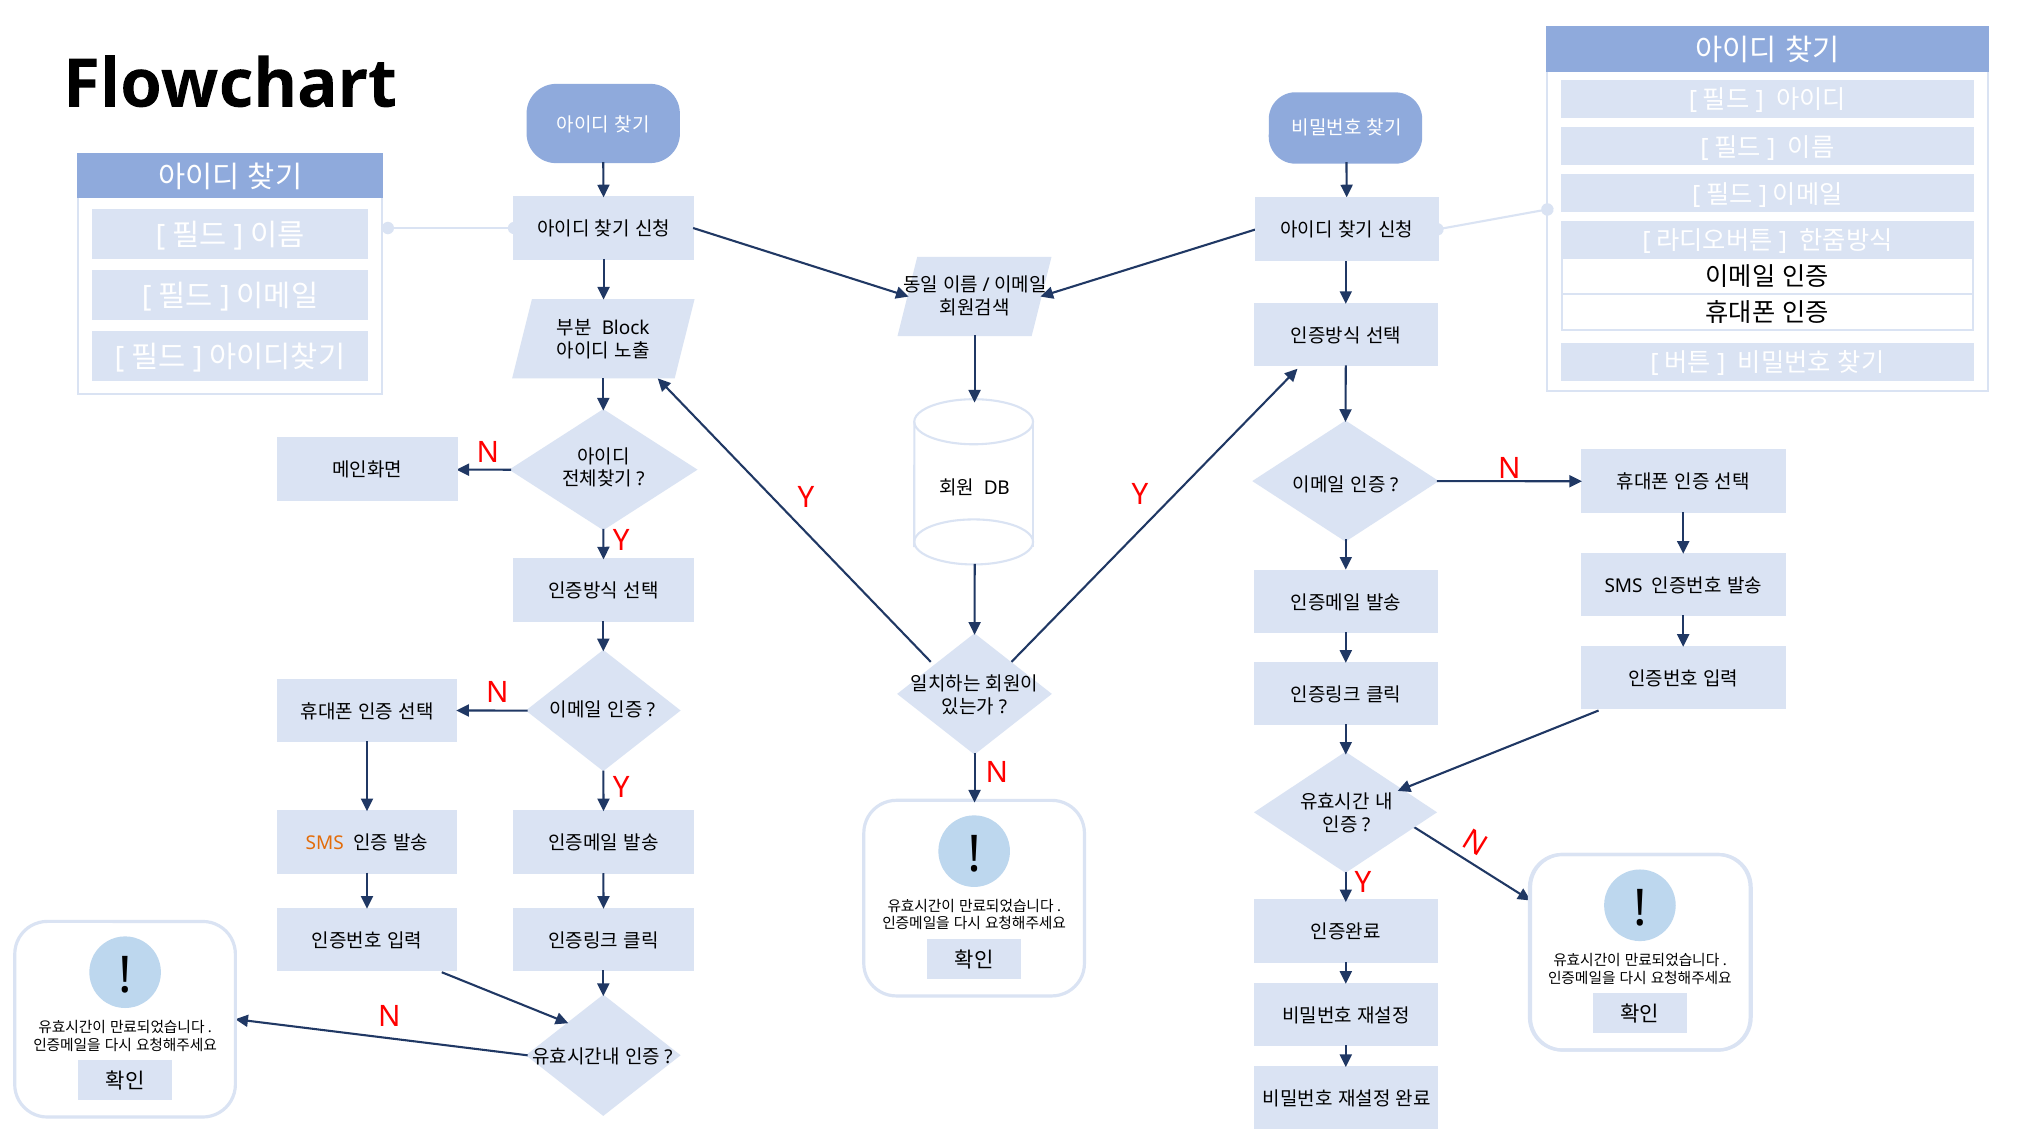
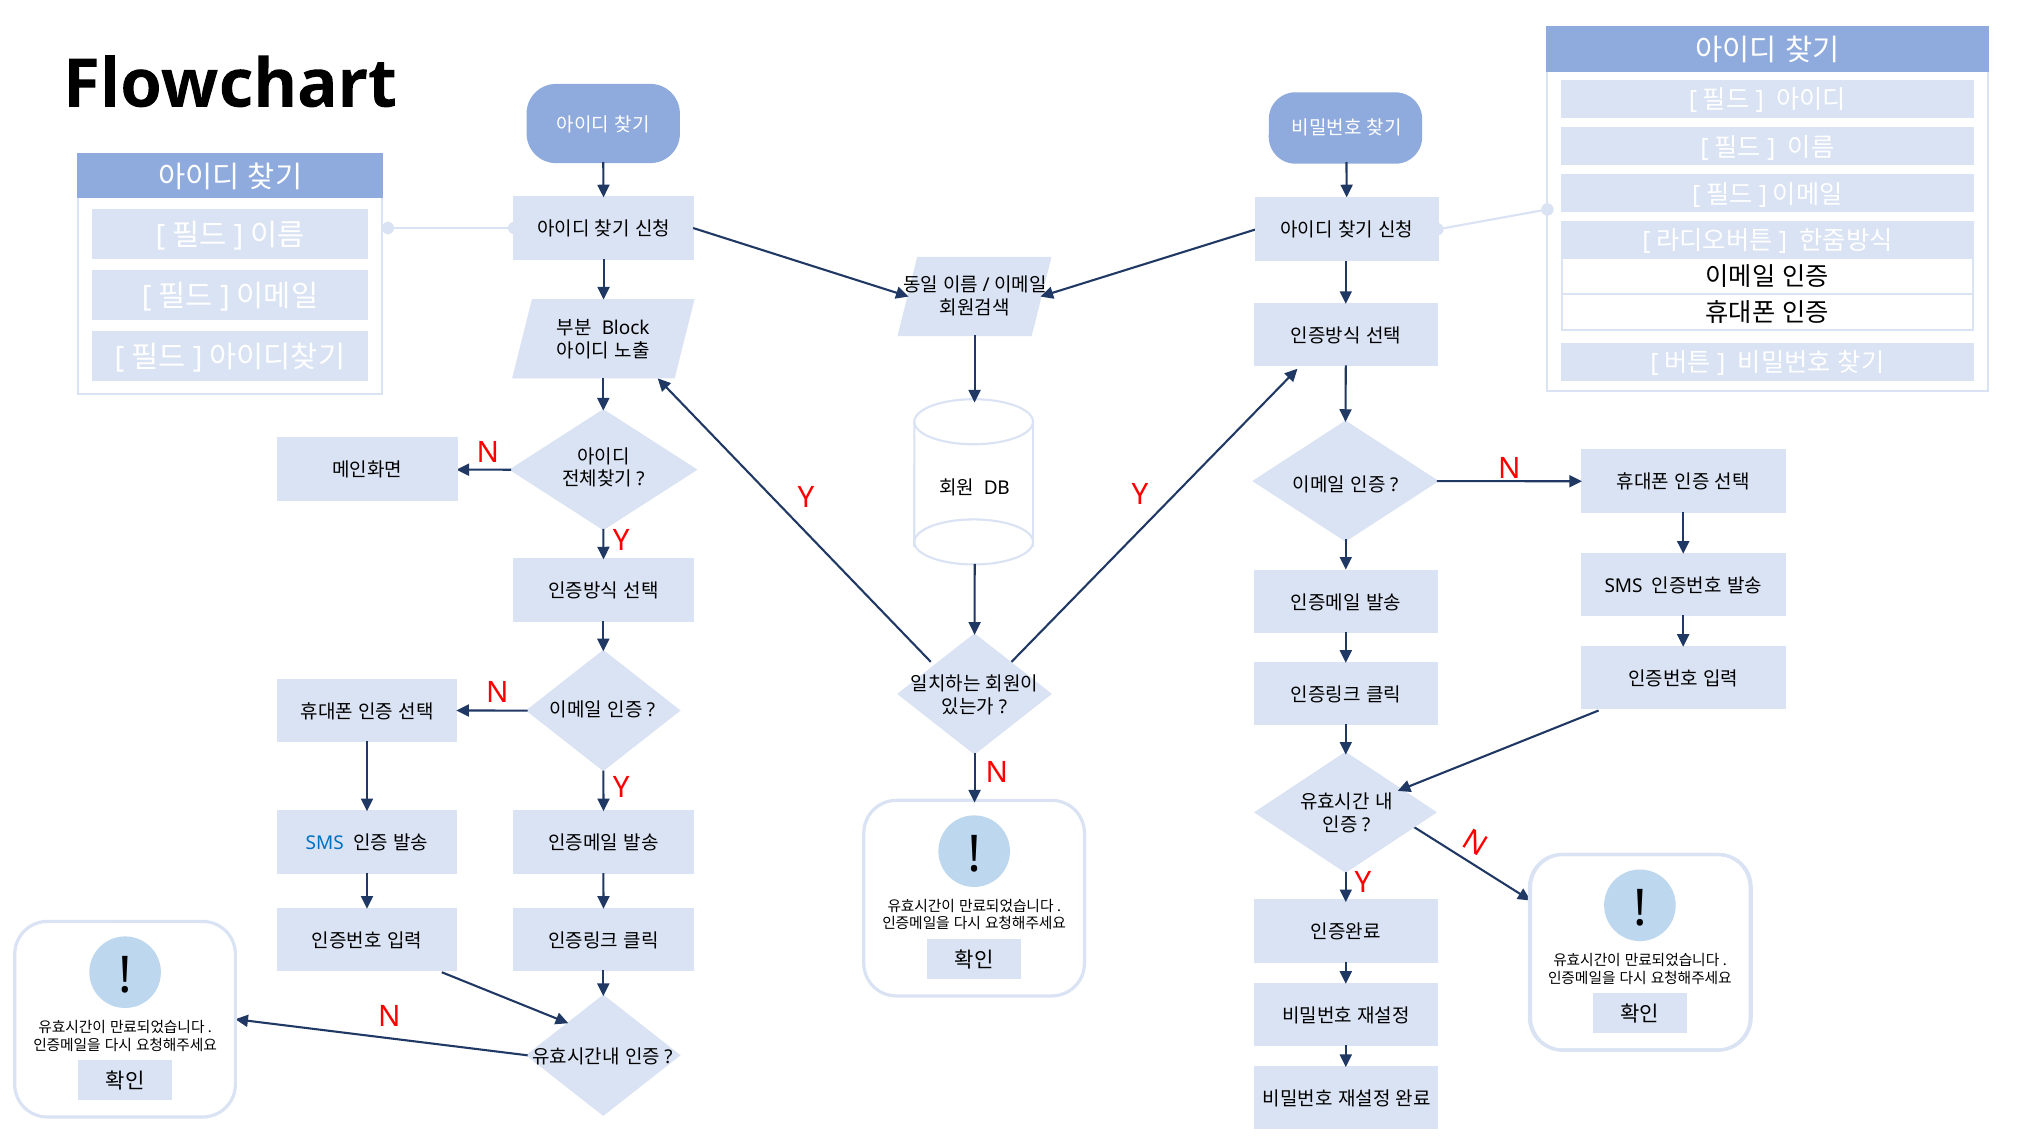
SMS colour: orange -> blue (325, 844)
